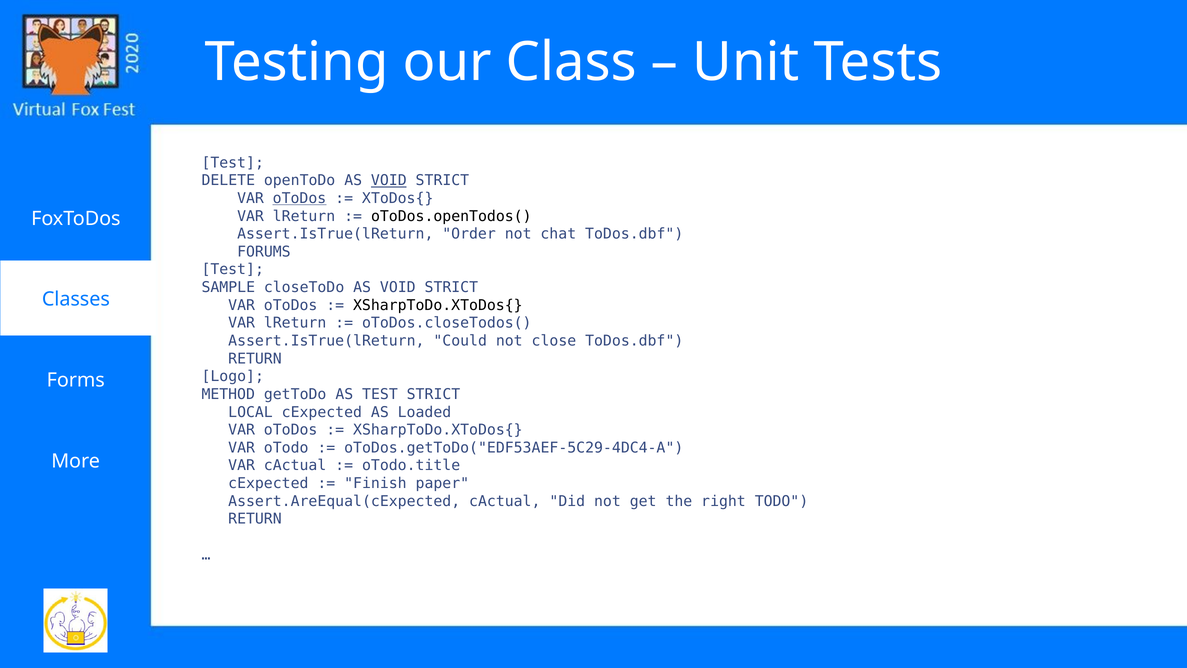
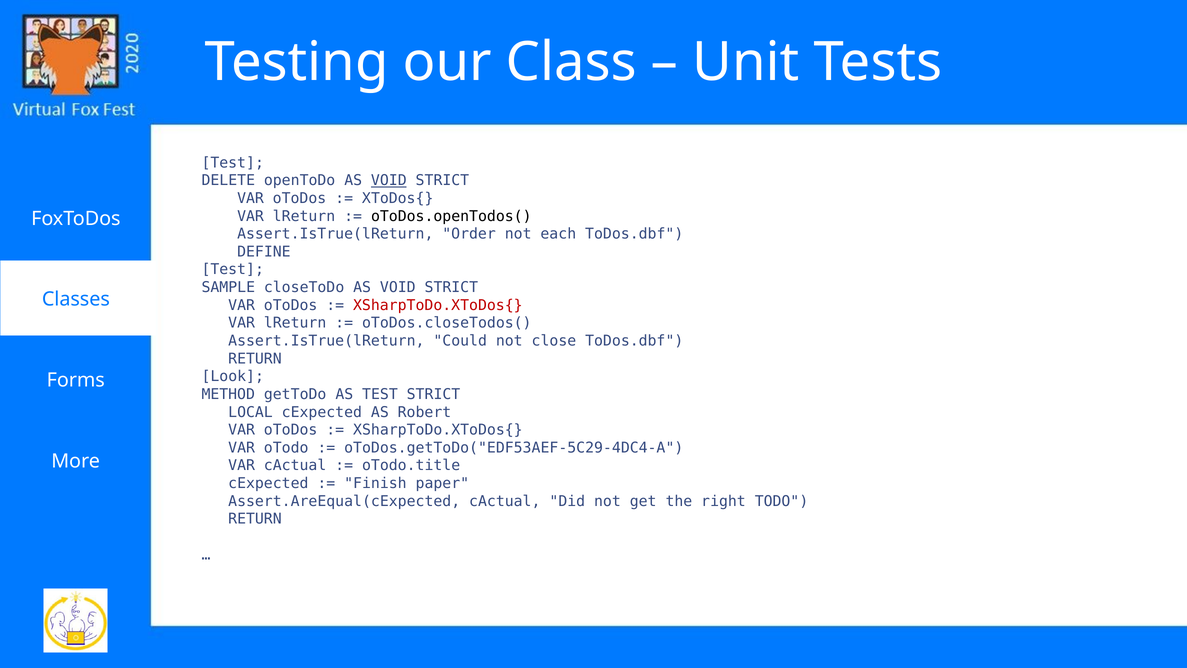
oToDos underline: present -> none (299, 198)
chat: chat -> each (558, 234)
FORUMS: FORUMS -> DEFINE (264, 252)
XSharpToDo.XToDos{ colour: black -> red (438, 305)
Logo: Logo -> Look (233, 376)
Loaded: Loaded -> Robert (424, 412)
